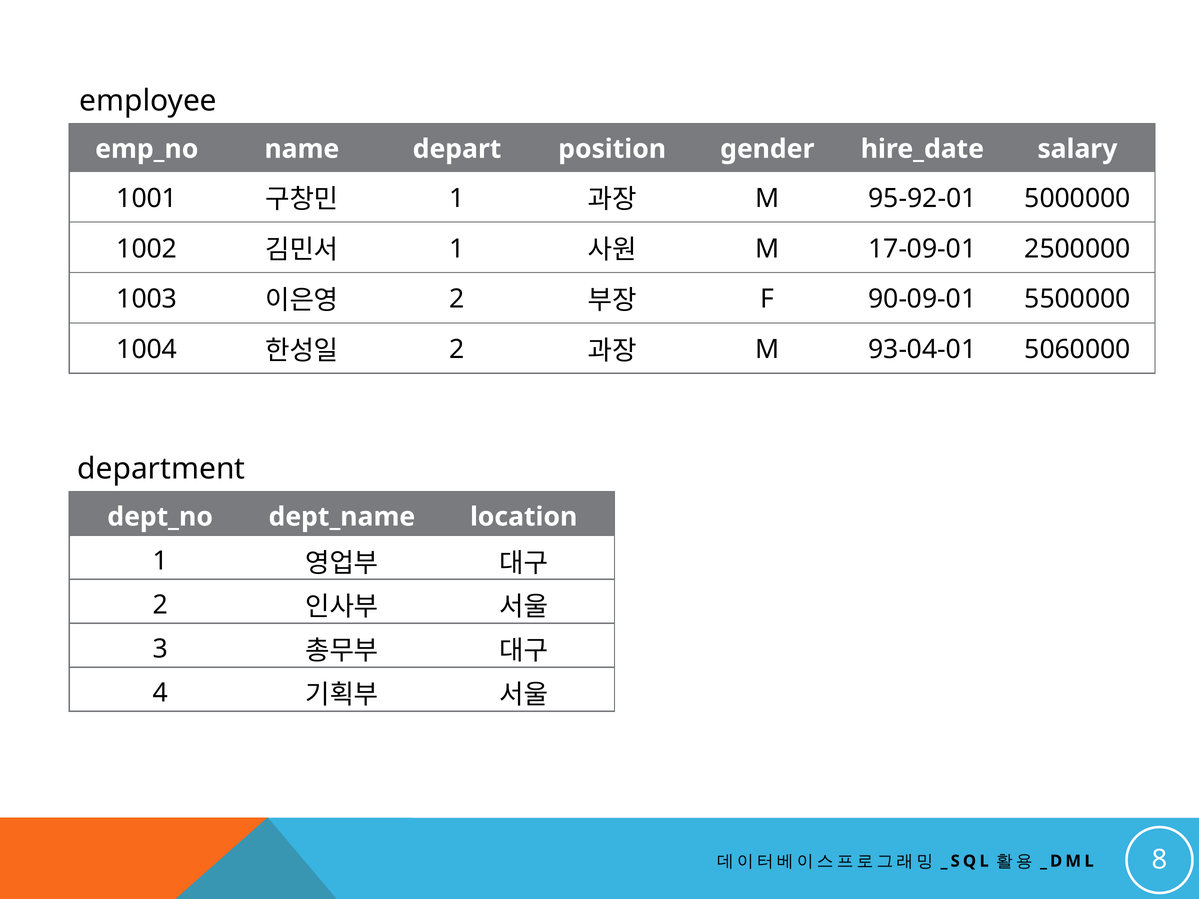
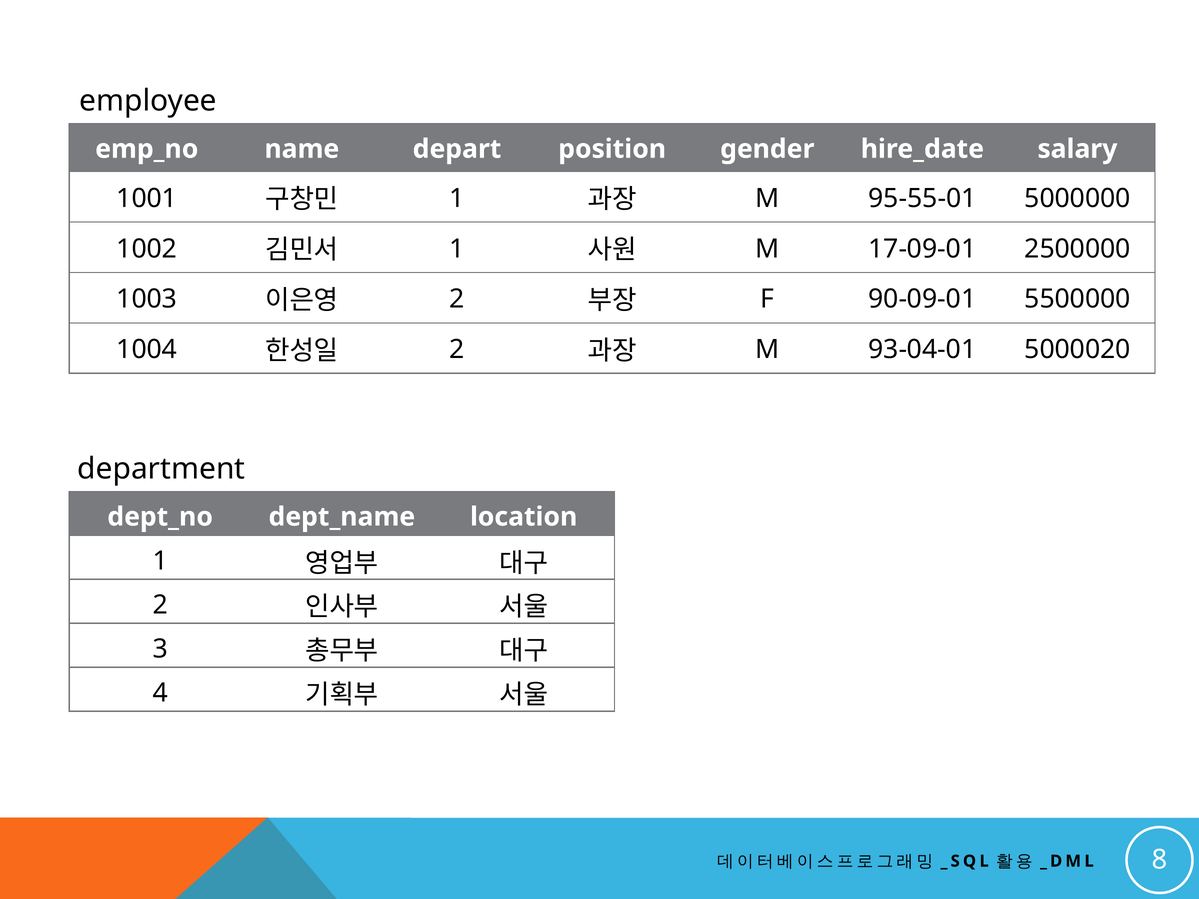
95-92-01: 95-92-01 -> 95-55-01 (922, 198)
5060000: 5060000 -> 5000020 (1077, 350)
